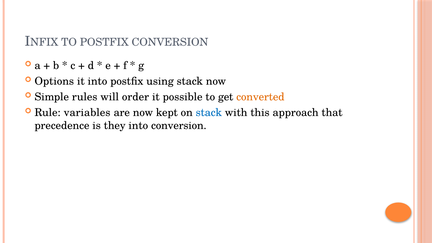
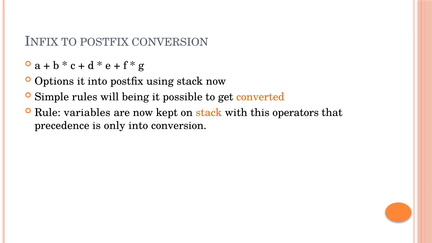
order: order -> being (136, 97)
stack colour: blue -> orange (209, 113)
approach: approach -> operators (296, 113)
they: they -> only (115, 125)
